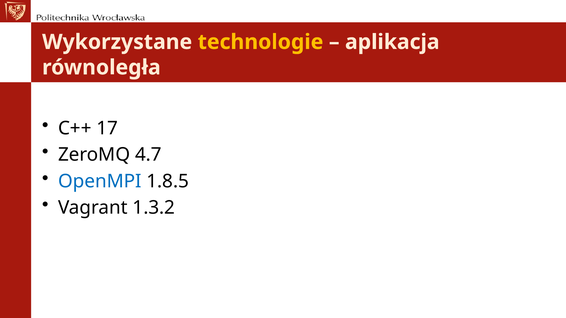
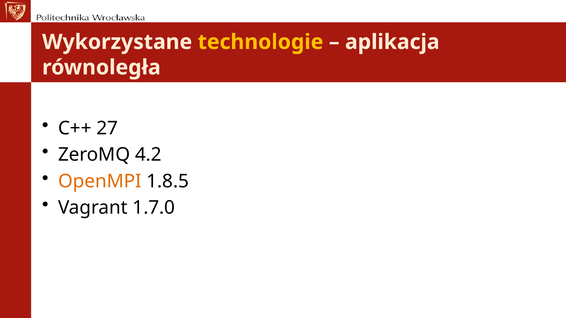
17: 17 -> 27 (107, 129)
4.7: 4.7 -> 4.2 (148, 155)
OpenMPI colour: blue -> orange (100, 181)
1.3.2: 1.3.2 -> 1.7.0 (154, 208)
